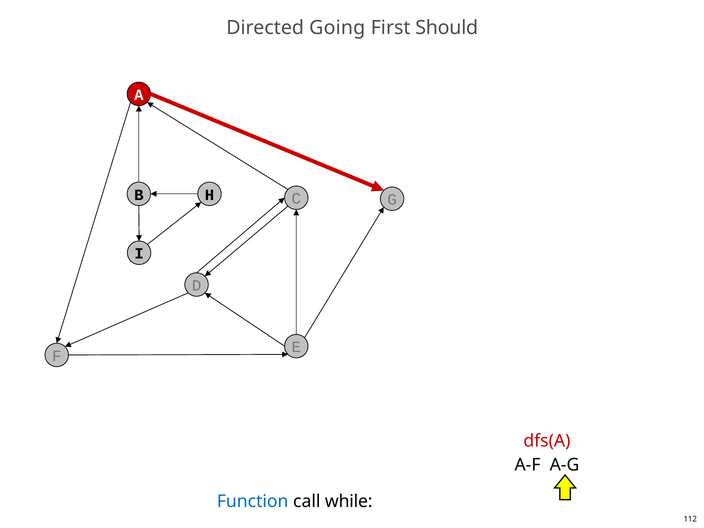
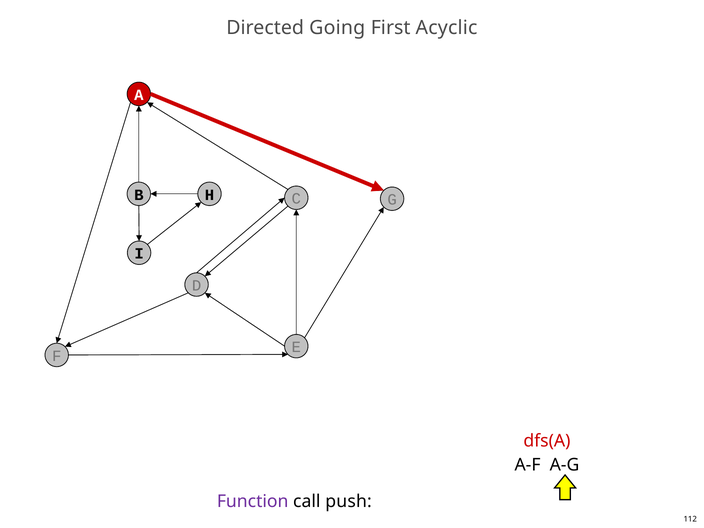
Should: Should -> Acyclic (447, 28)
Function colour: blue -> purple (253, 502)
while: while -> push (349, 502)
